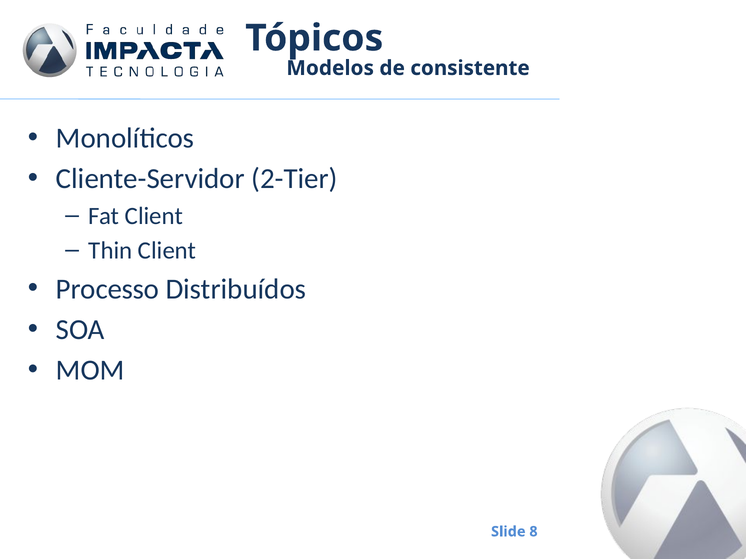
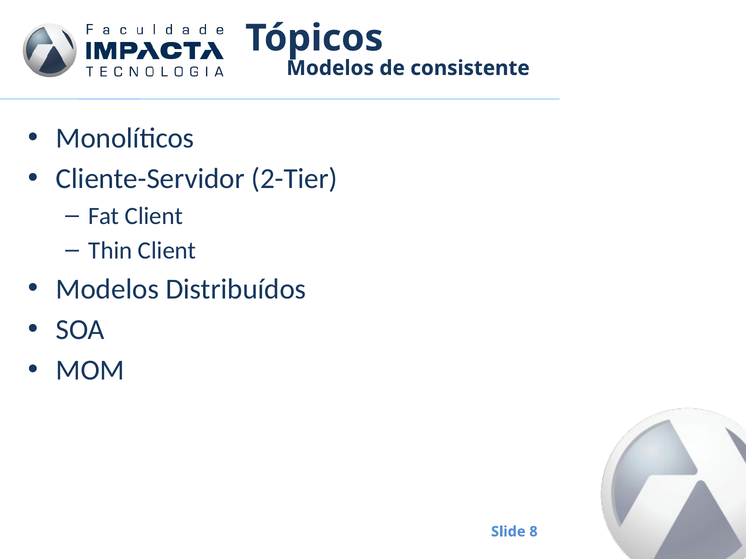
Processo: Processo -> Modelos (107, 289)
